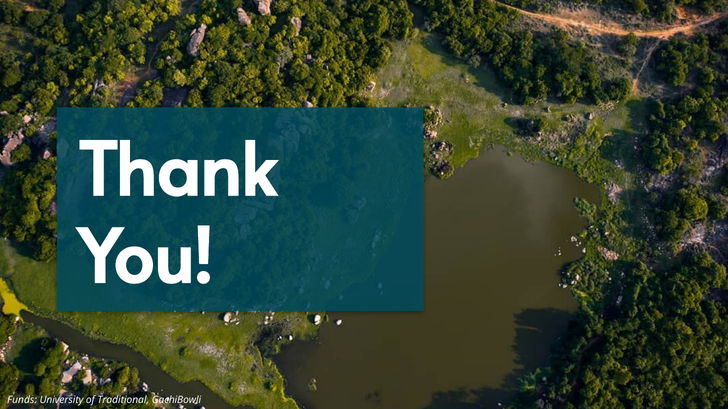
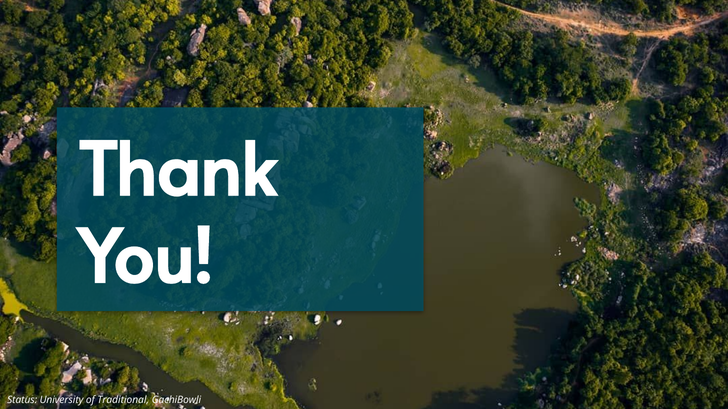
Funds: Funds -> Status (22, 400)
